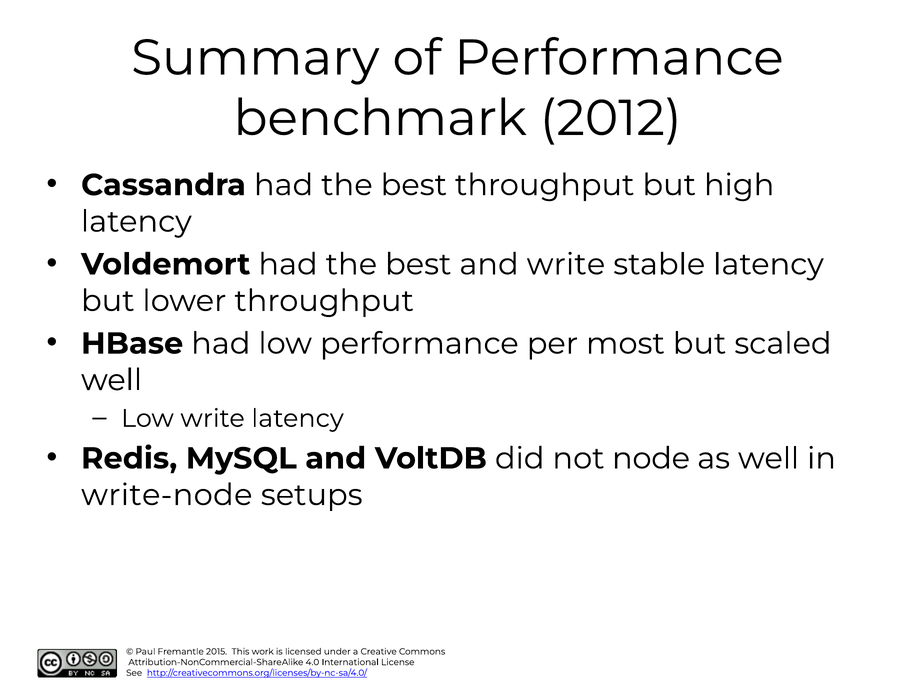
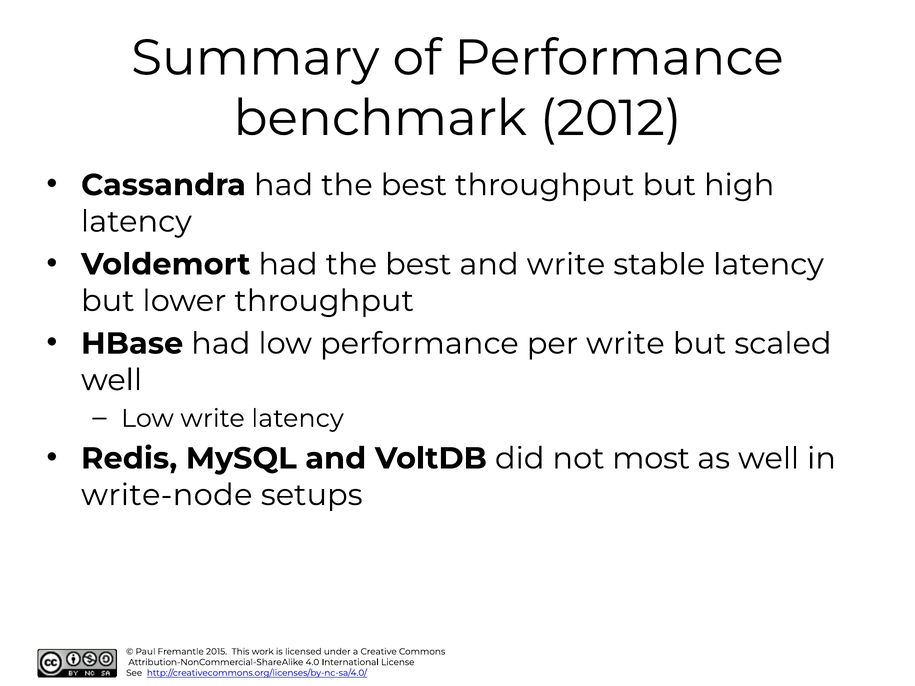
per most: most -> write (625, 344)
node: node -> most (651, 459)
